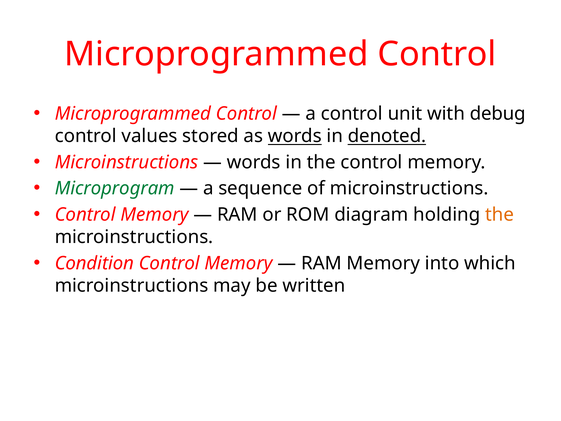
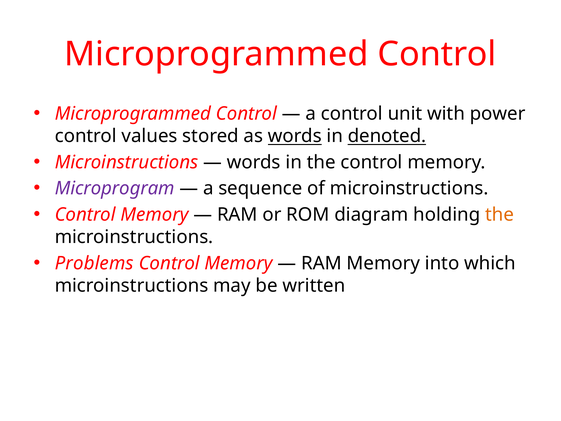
debug: debug -> power (498, 114)
Microprogram colour: green -> purple (115, 188)
Condition: Condition -> Problems (94, 263)
